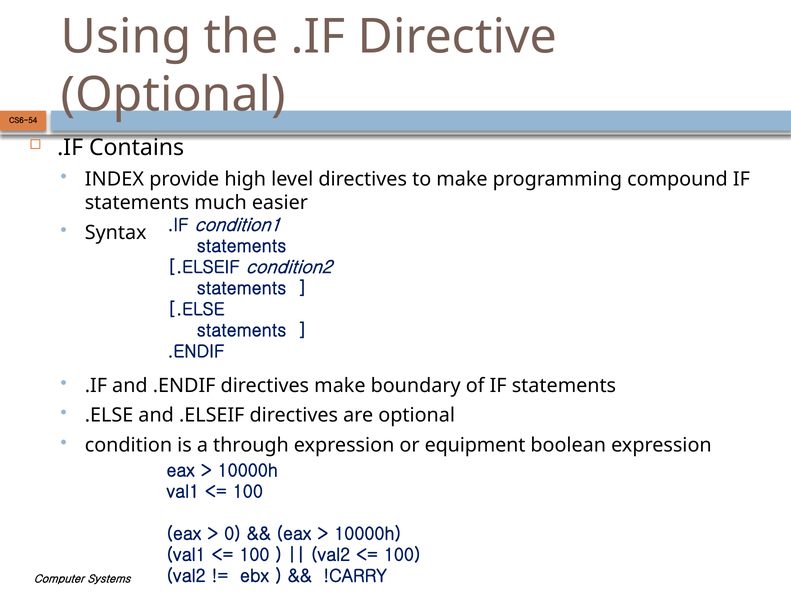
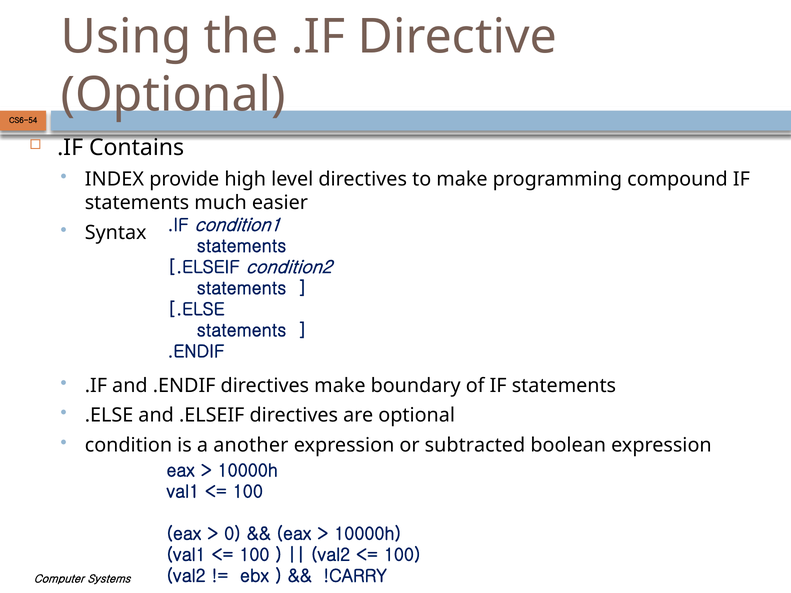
through: through -> another (251, 445)
equipment: equipment -> subtracted (475, 445)
